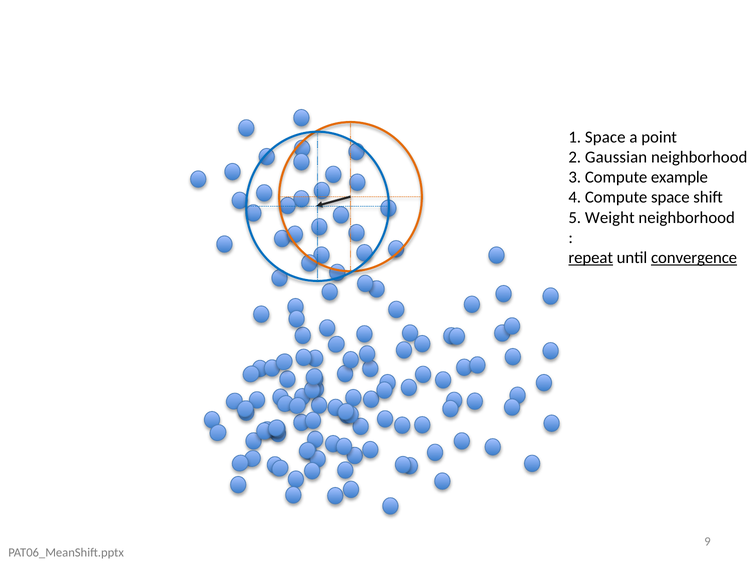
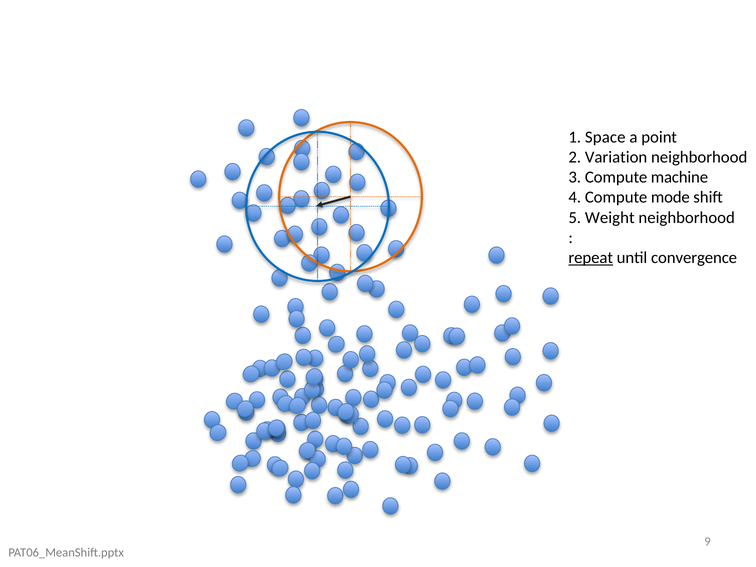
Gaussian: Gaussian -> Variation (616, 157)
example: example -> machine (679, 177)
Compute space: space -> mode (670, 197)
convergence underline: present -> none (694, 258)
